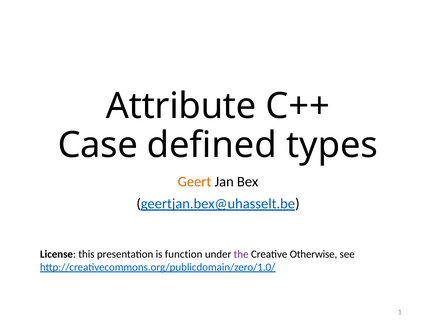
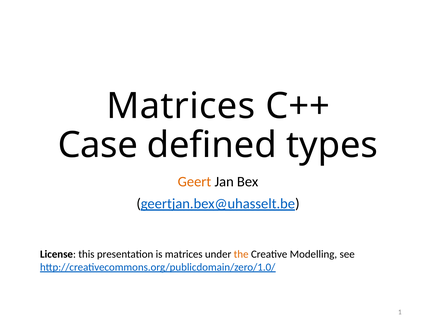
Attribute: Attribute -> Matrices (181, 106)
is function: function -> matrices (184, 254)
the colour: purple -> orange (241, 254)
Otherwise: Otherwise -> Modelling (313, 254)
